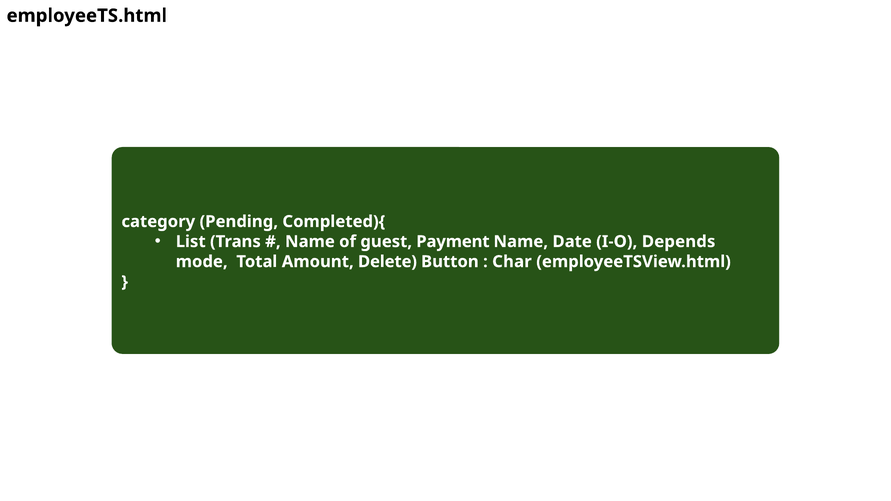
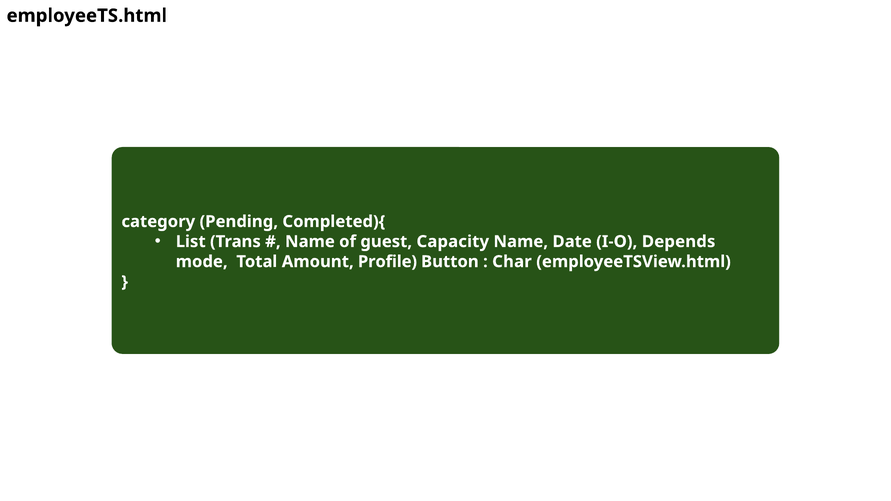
Payment: Payment -> Capacity (453, 242)
Delete: Delete -> Profile (387, 262)
